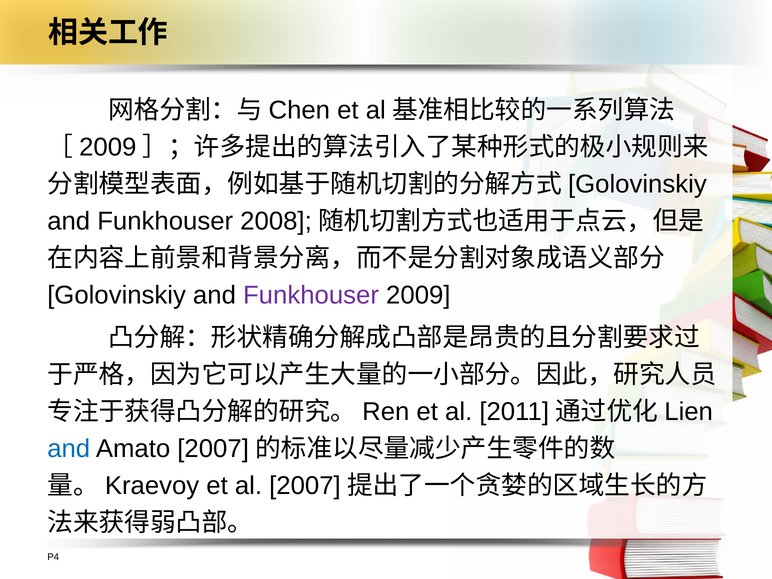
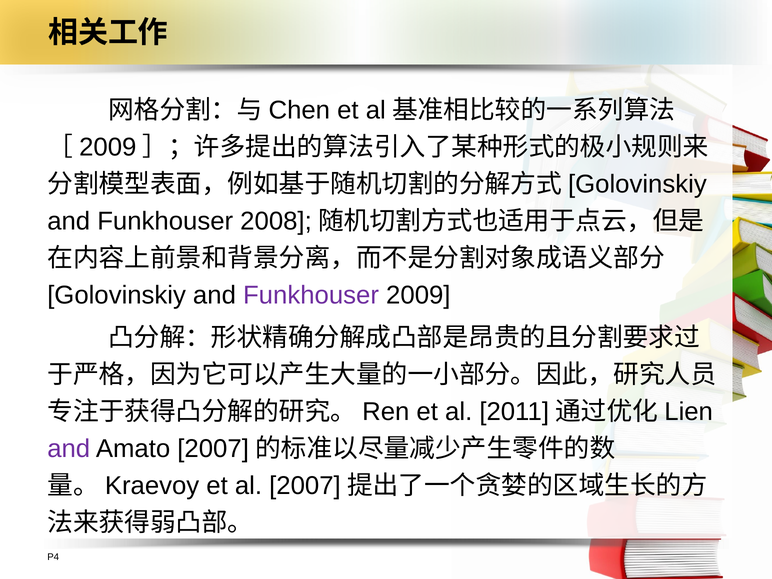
and colour: blue -> purple (69, 449)
